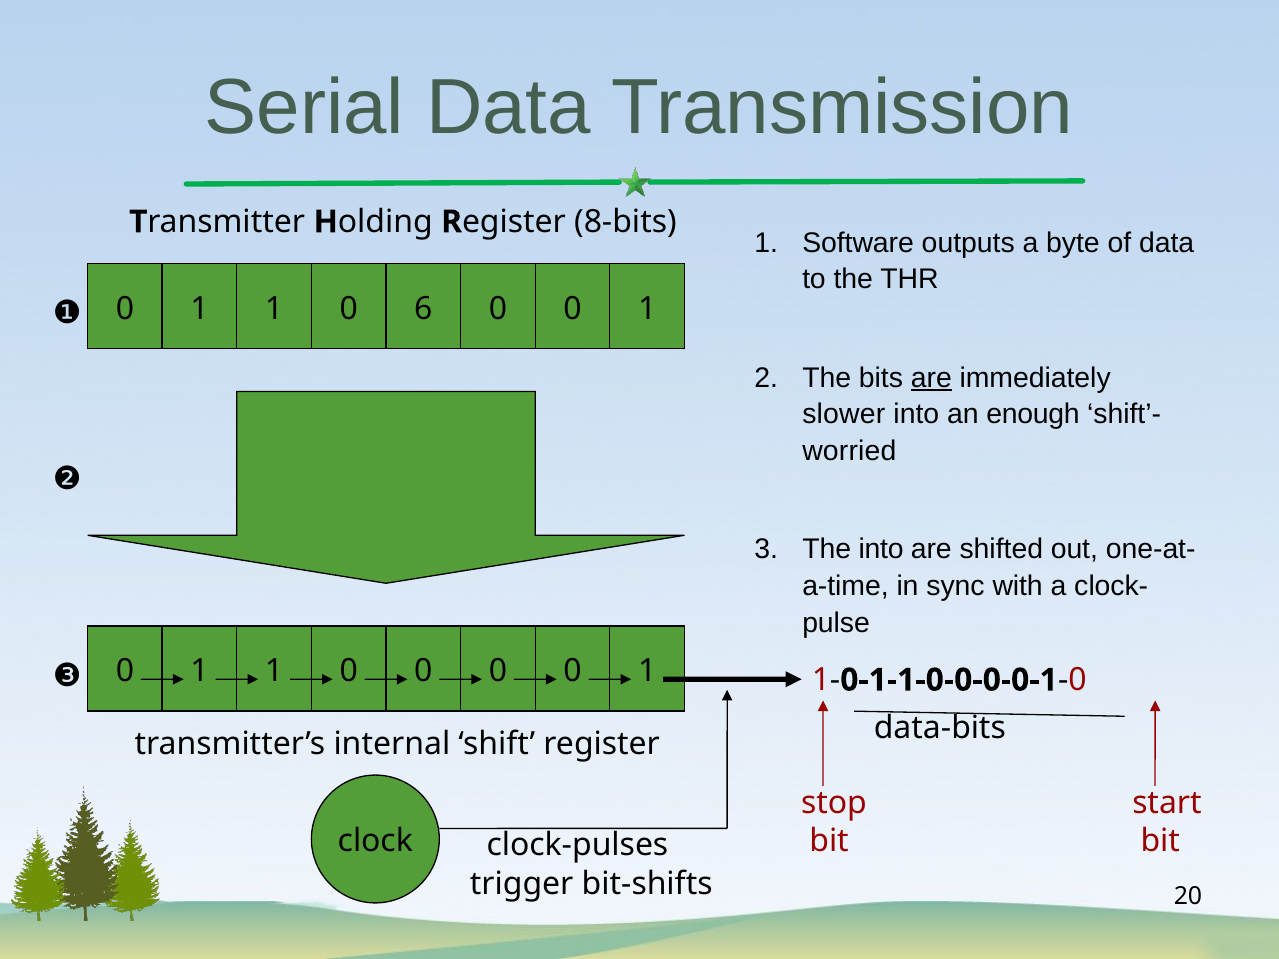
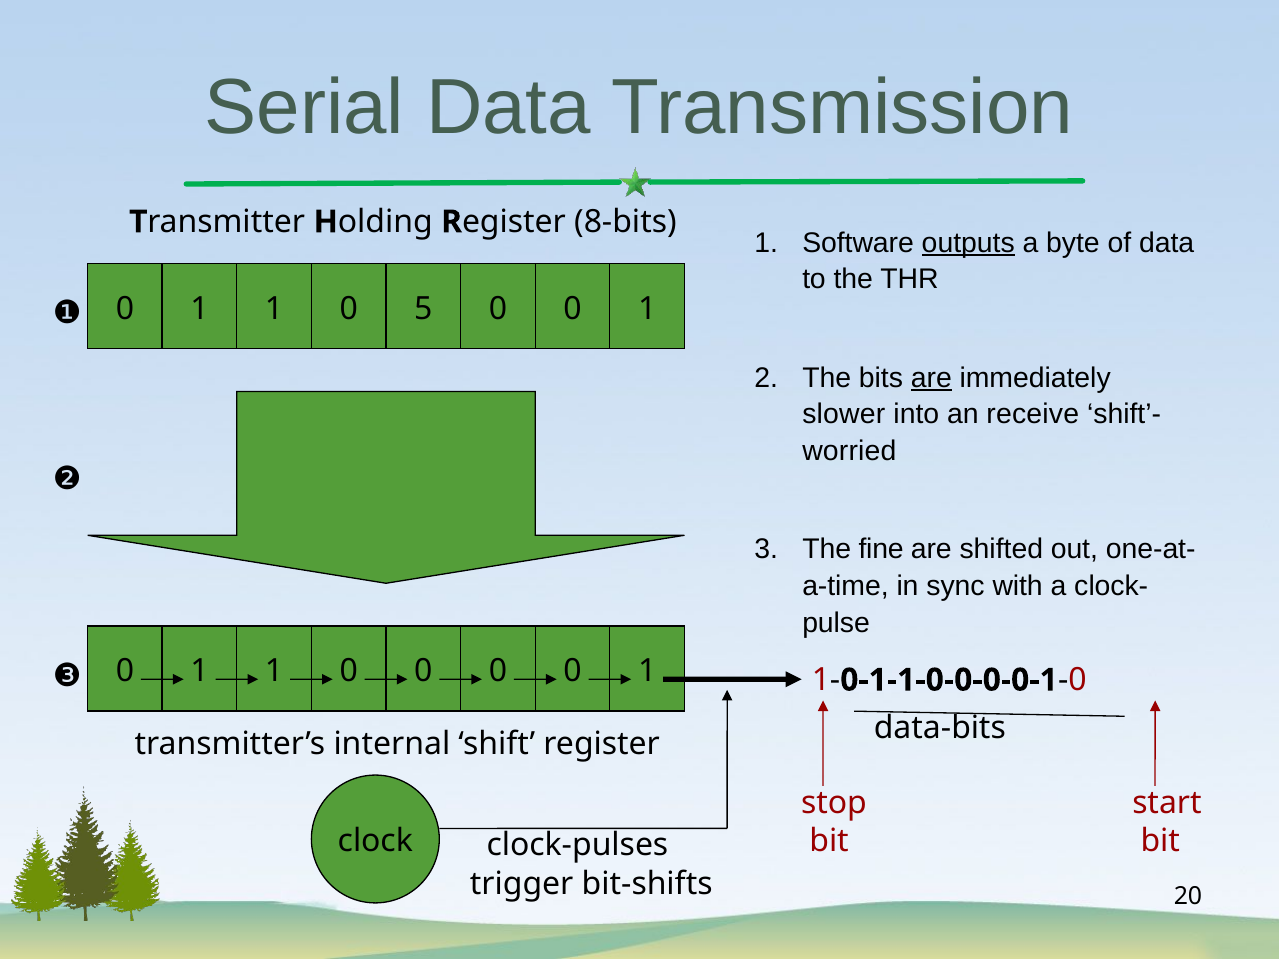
outputs underline: none -> present (968, 243)
6: 6 -> 5 (423, 309)
enough: enough -> receive (1033, 415)
The into: into -> fine (881, 550)
